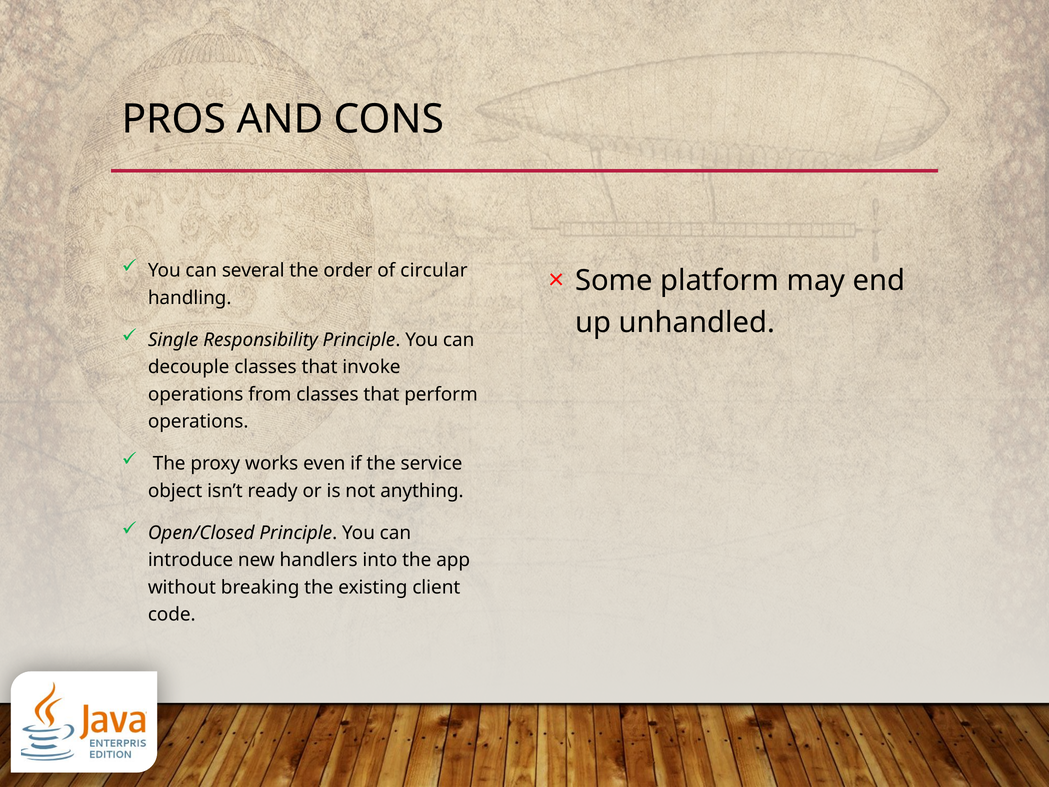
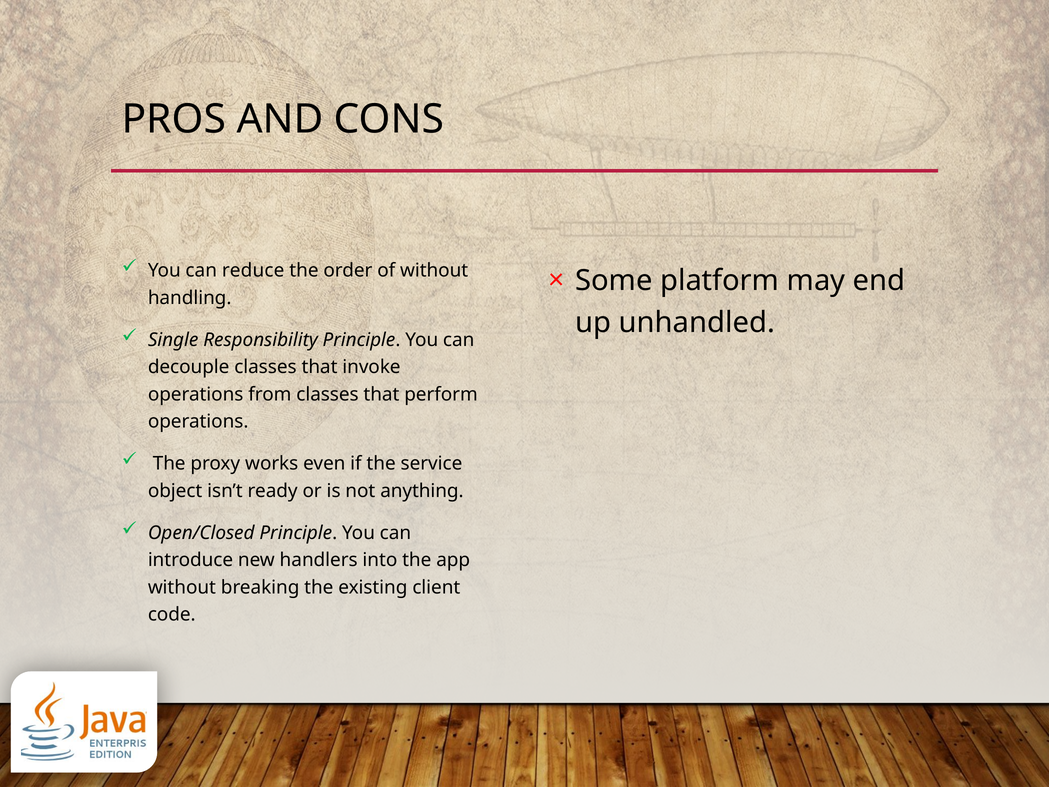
several: several -> reduce (253, 270)
of circular: circular -> without (434, 270)
